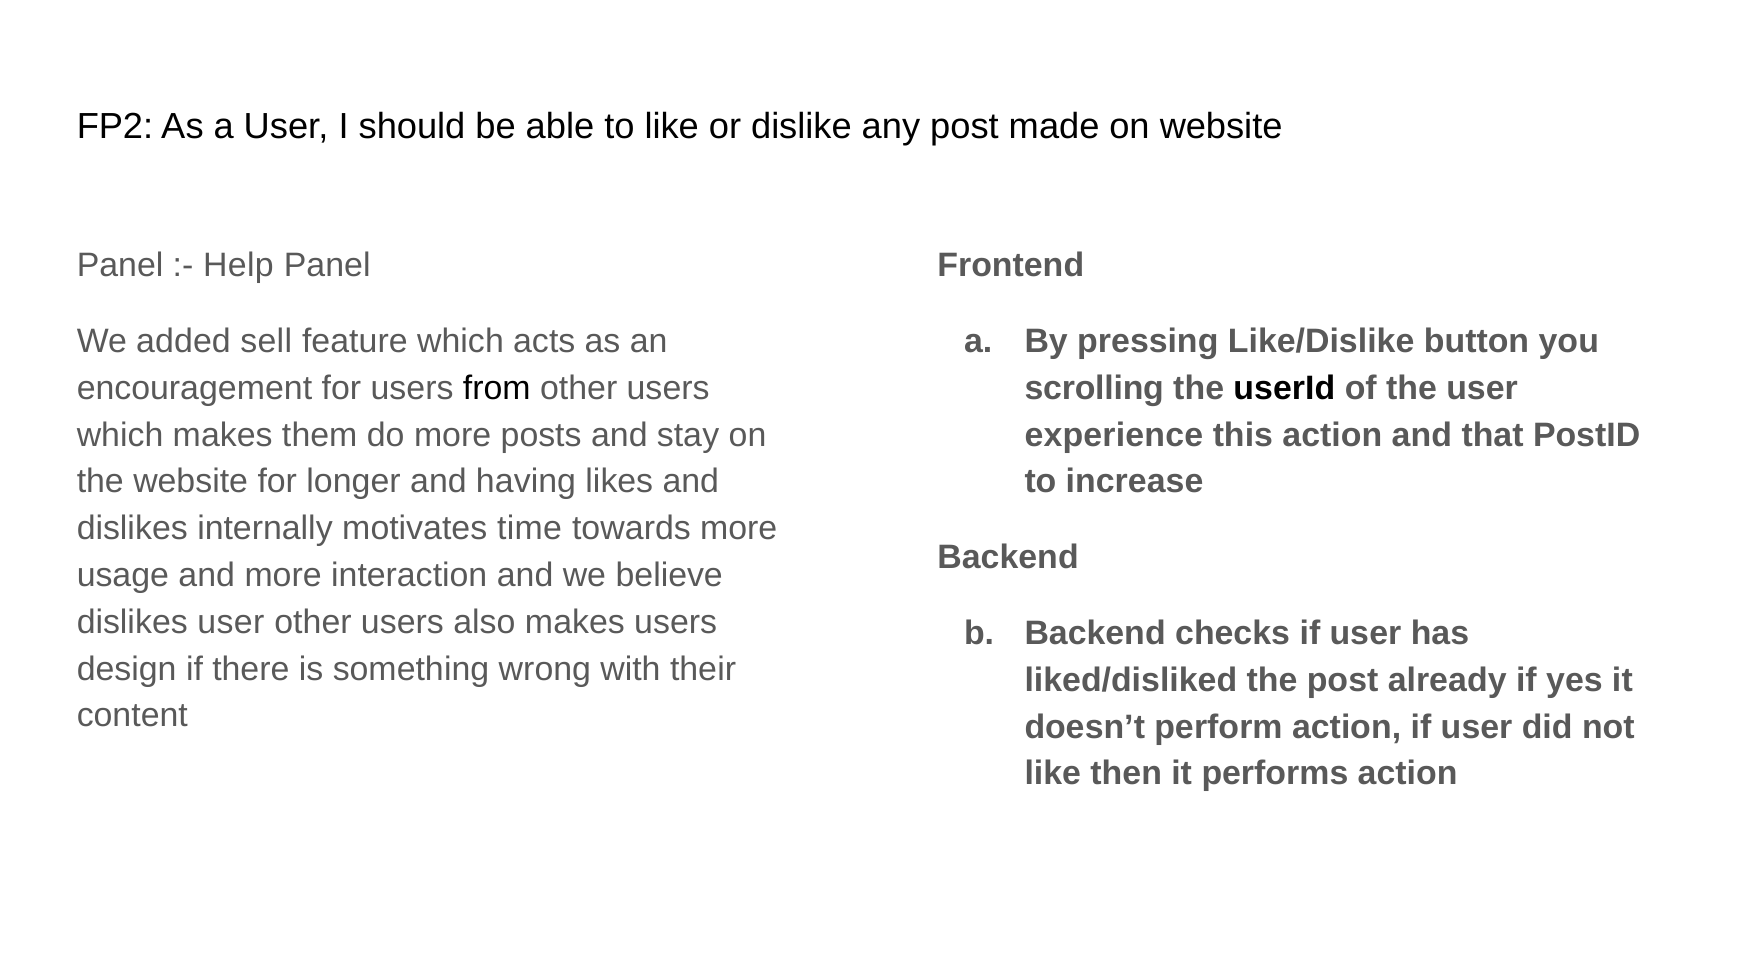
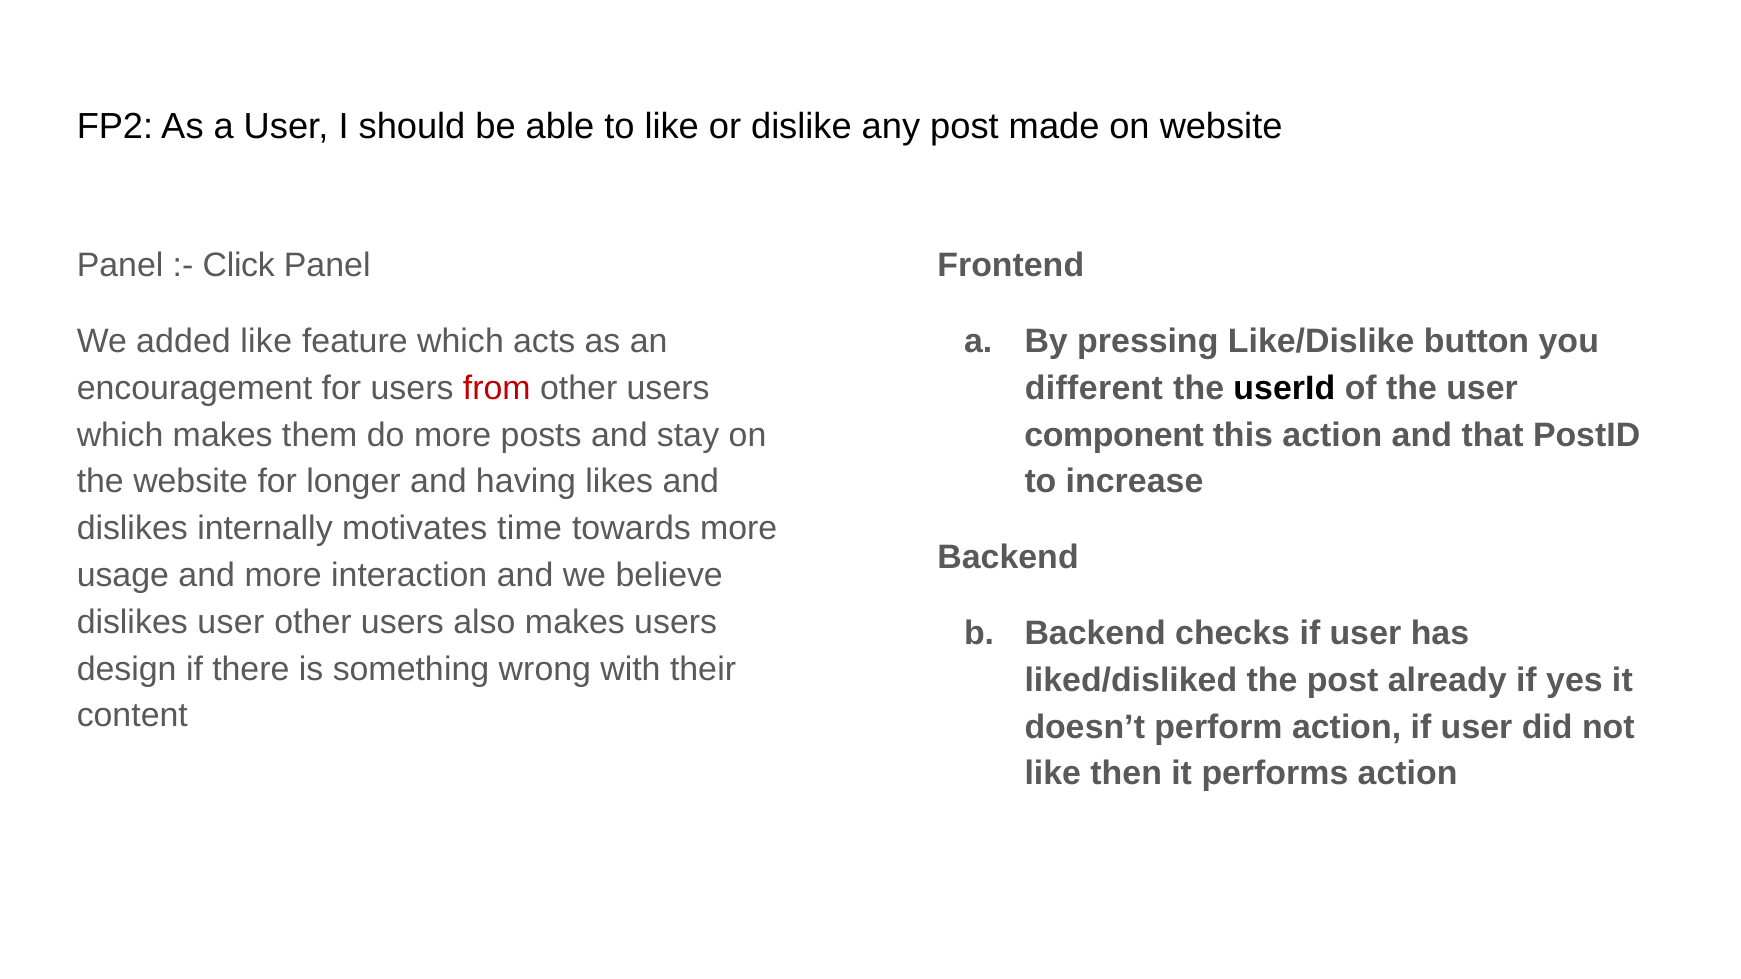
Help: Help -> Click (239, 266)
added sell: sell -> like (266, 341)
from colour: black -> red (497, 388)
scrolling: scrolling -> different (1094, 388)
experience: experience -> component (1114, 435)
